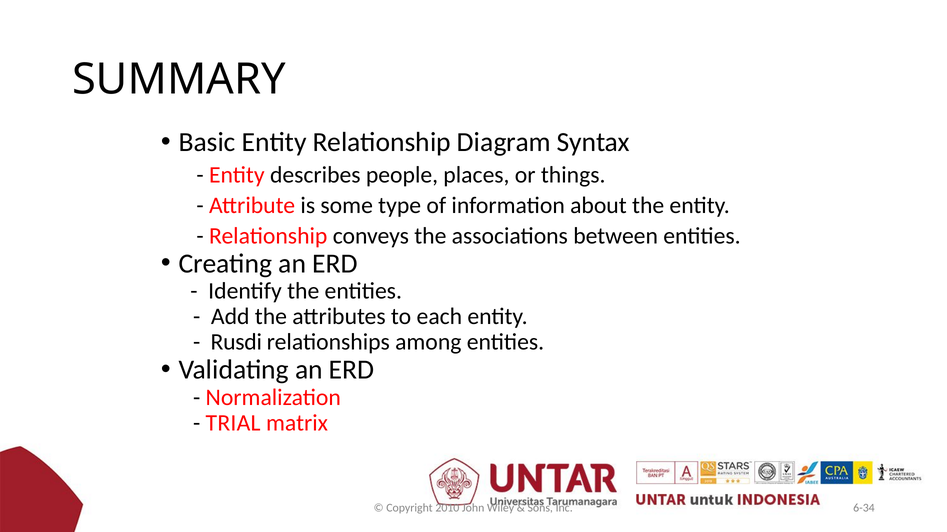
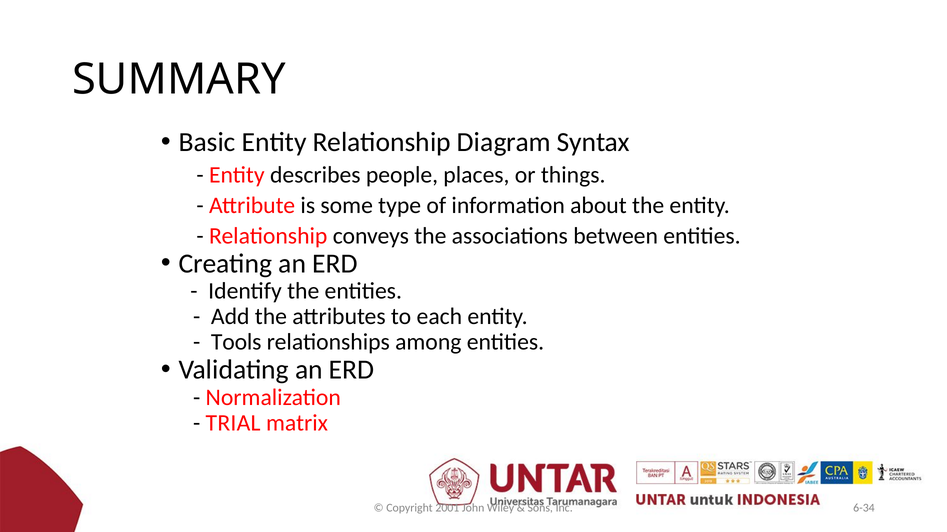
Rusdi: Rusdi -> Tools (236, 343)
2010: 2010 -> 2001 (447, 509)
